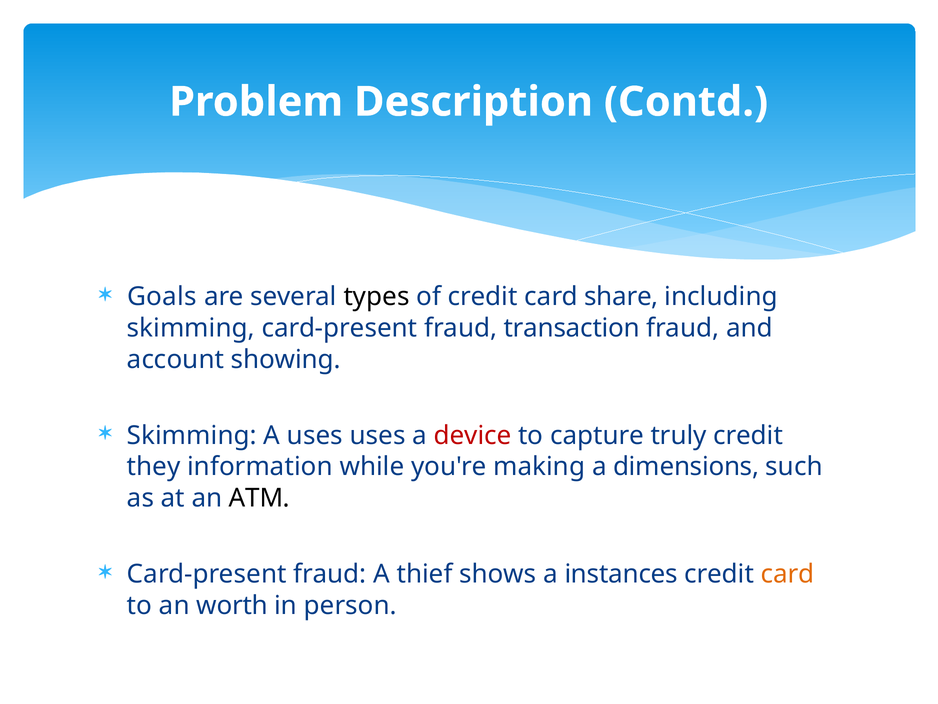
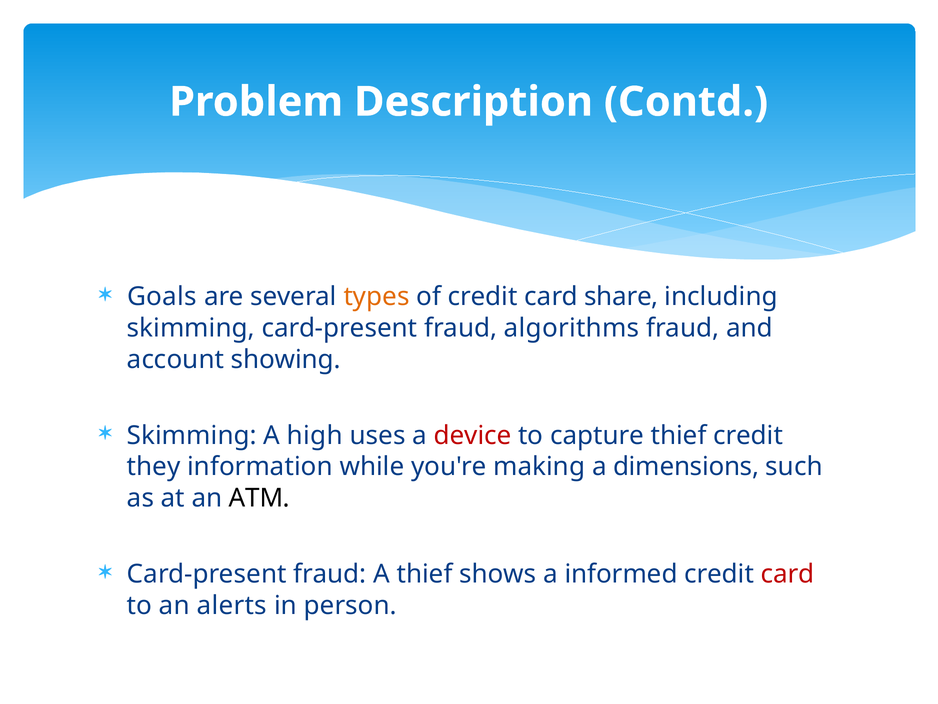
types colour: black -> orange (377, 297)
transaction: transaction -> algorithms (572, 328)
A uses: uses -> high (315, 435)
capture truly: truly -> thief (679, 435)
instances: instances -> informed (621, 574)
card colour: orange -> red (788, 574)
worth: worth -> alerts (232, 605)
